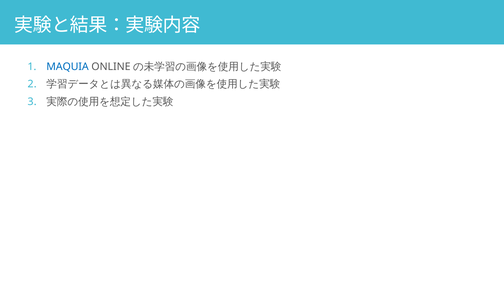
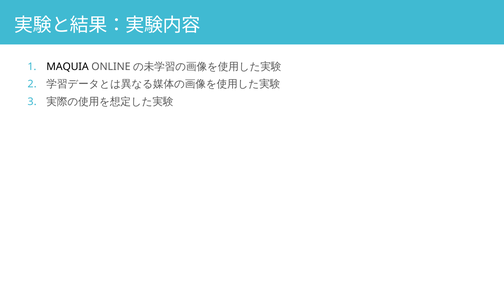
MAQUIA colour: blue -> black (68, 67)
